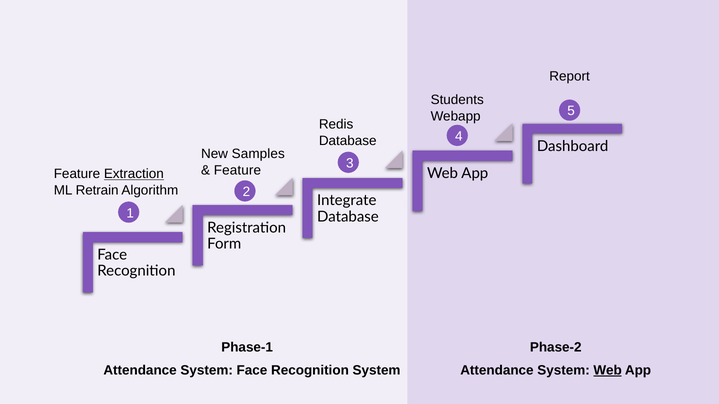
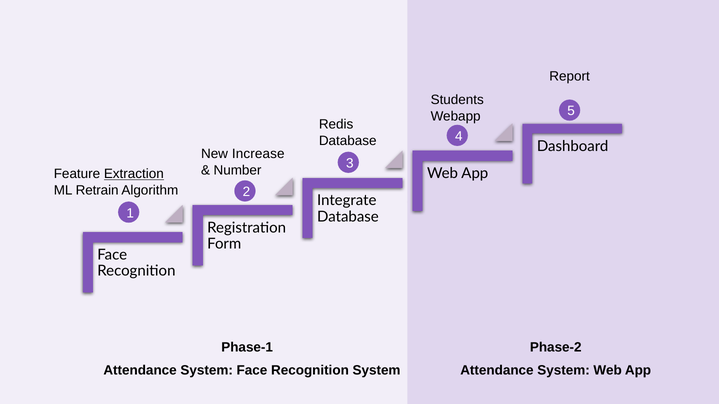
Samples: Samples -> Increase (258, 154)
Feature: Feature -> Number (238, 170)
Web underline: present -> none (608, 370)
